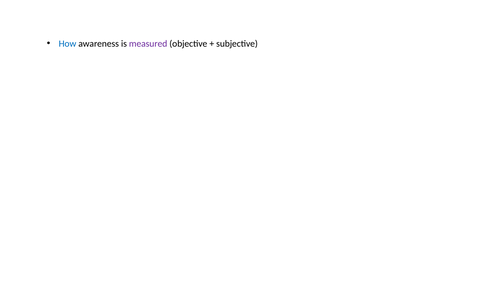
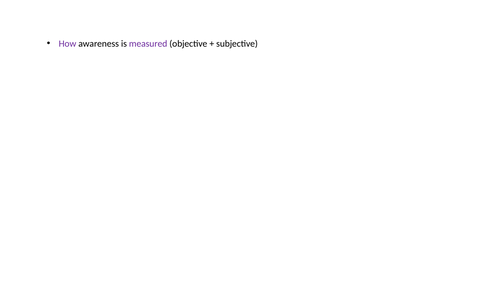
How colour: blue -> purple (67, 44)
